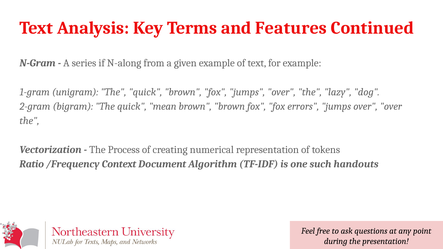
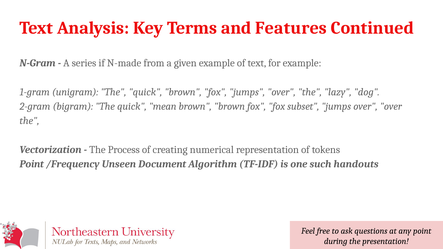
N-along: N-along -> N-made (124, 63)
errors: errors -> subset (303, 106)
Ratio: Ratio -> Point (32, 164)
Context: Context -> Unseen (119, 164)
